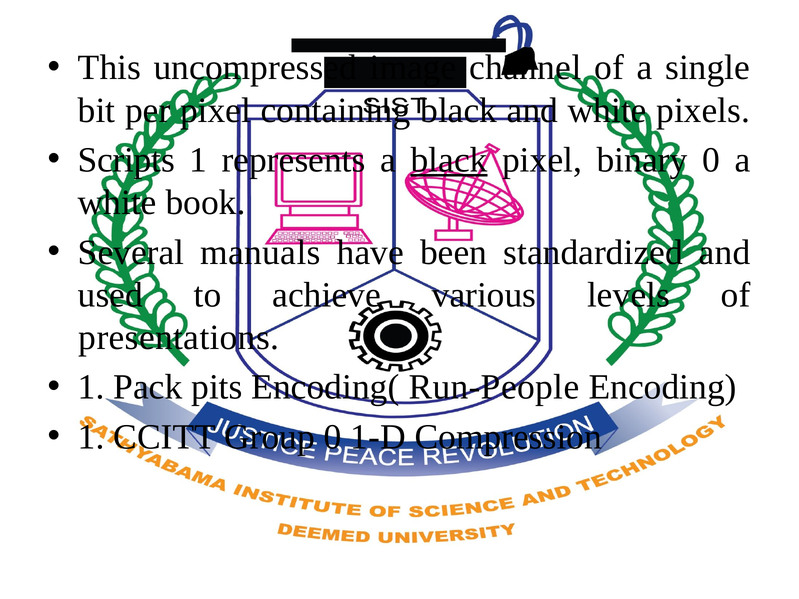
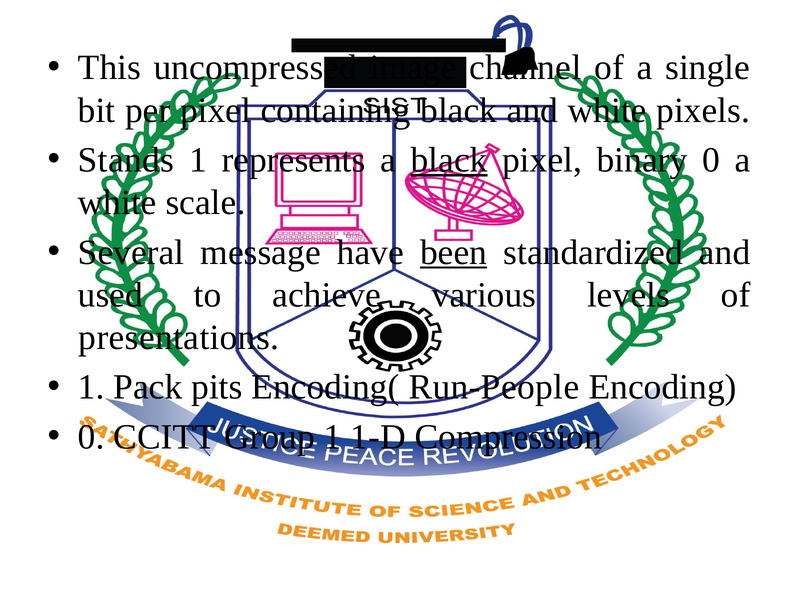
Scripts: Scripts -> Stands (126, 160)
book: book -> scale (205, 203)
manuals: manuals -> message (261, 252)
been underline: none -> present (454, 252)
1: 1 -> 0 (91, 437)
Group 0: 0 -> 1 (333, 437)
